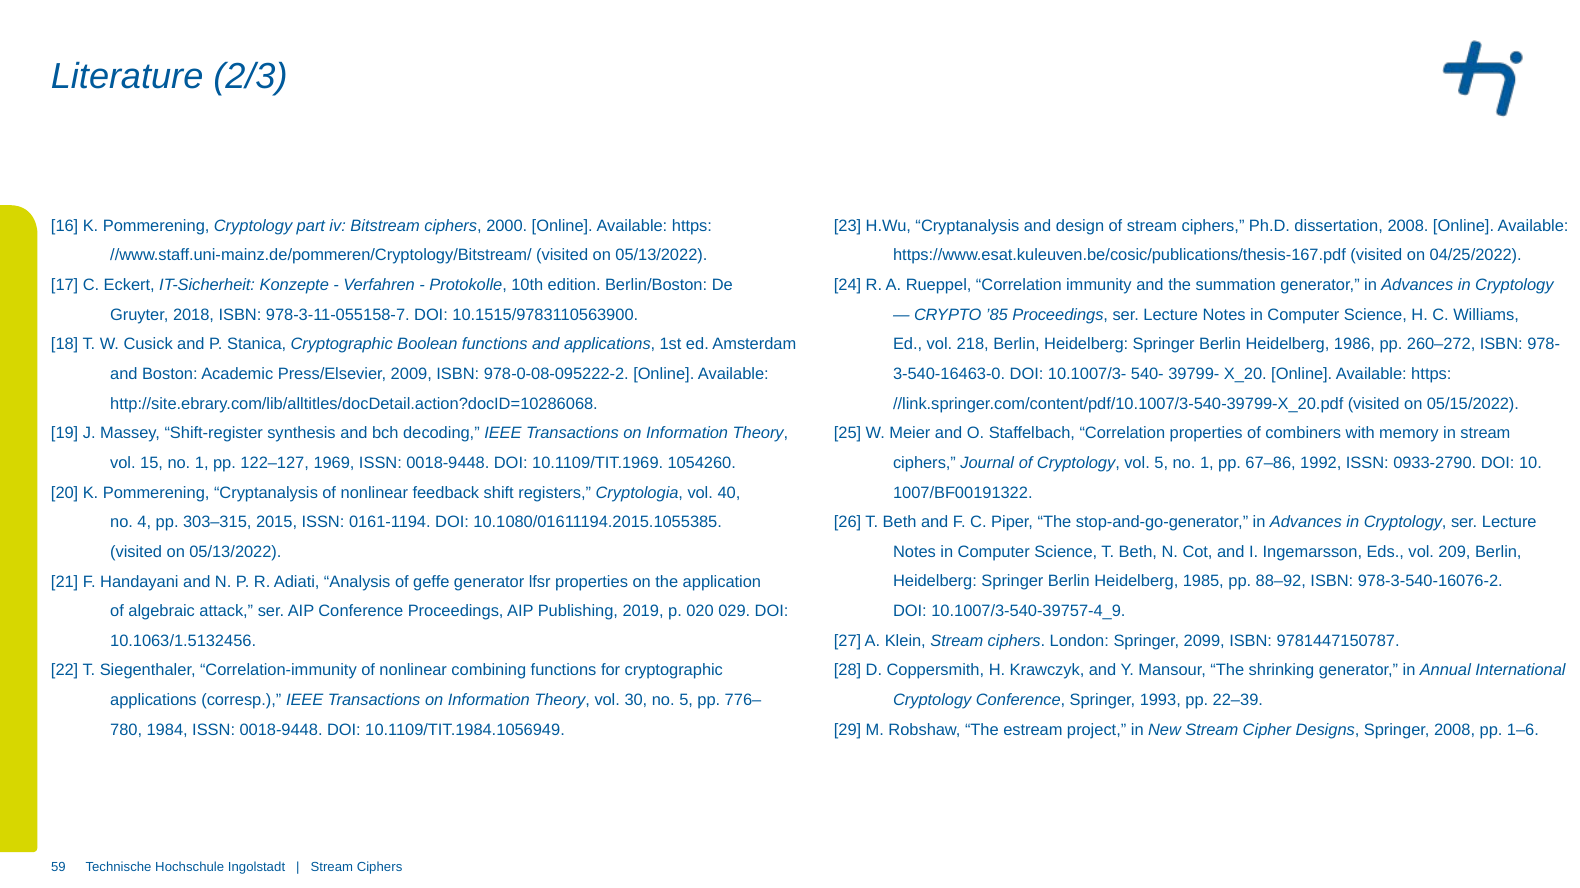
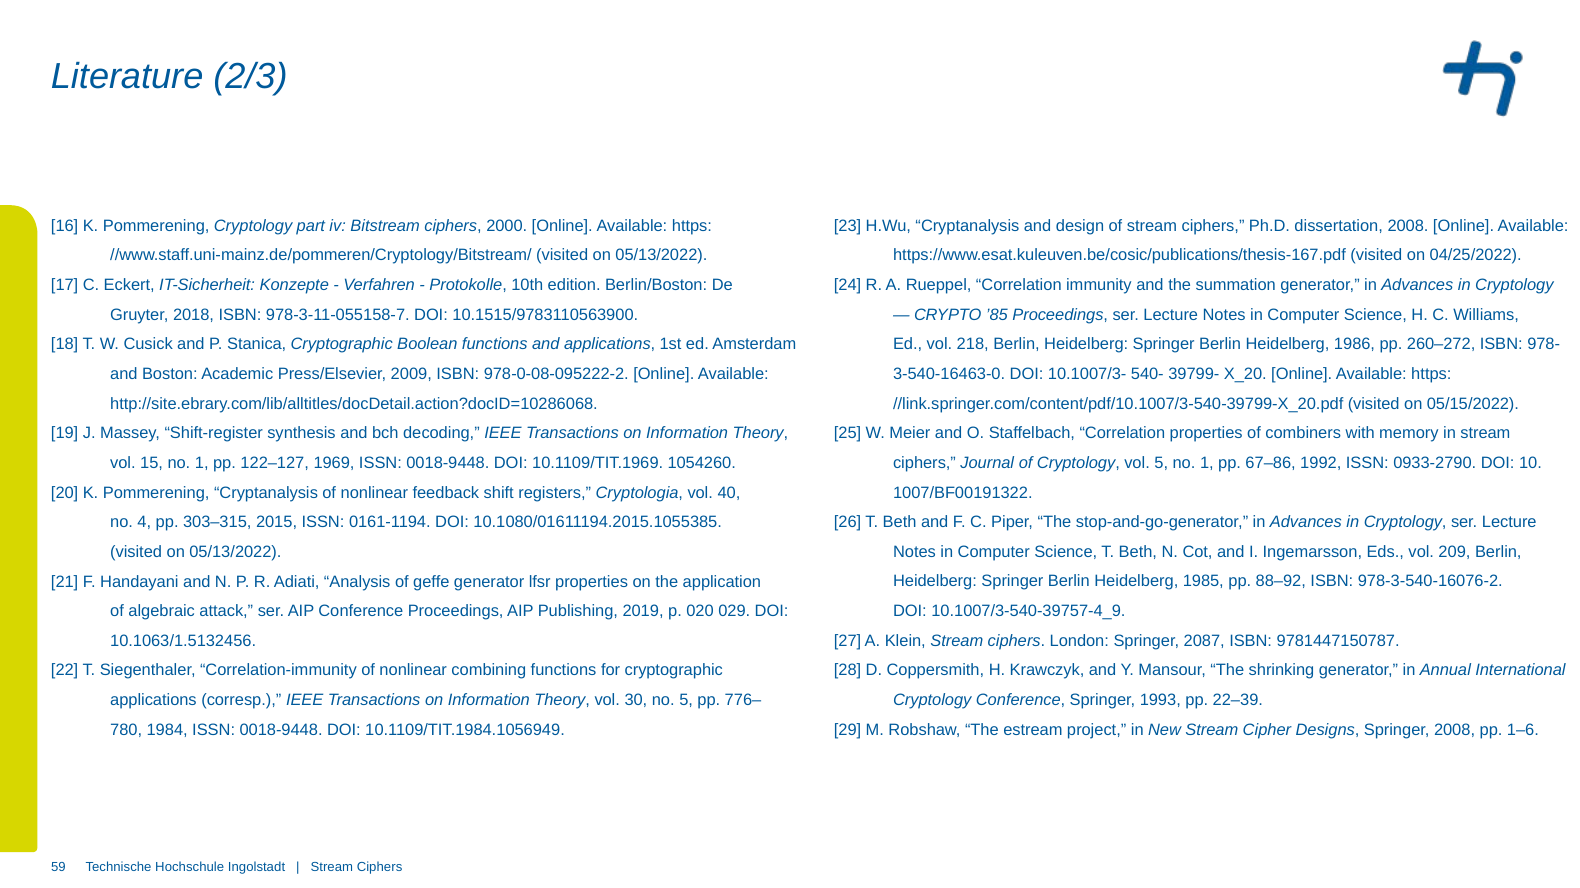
2099: 2099 -> 2087 (1204, 641)
